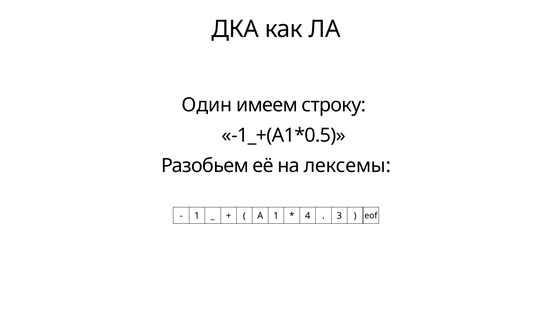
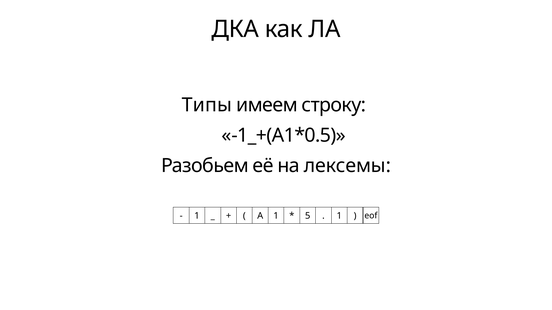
Один: Один -> Типы (207, 105)
4: 4 -> 5 (308, 216)
3: 3 -> 1 (339, 216)
